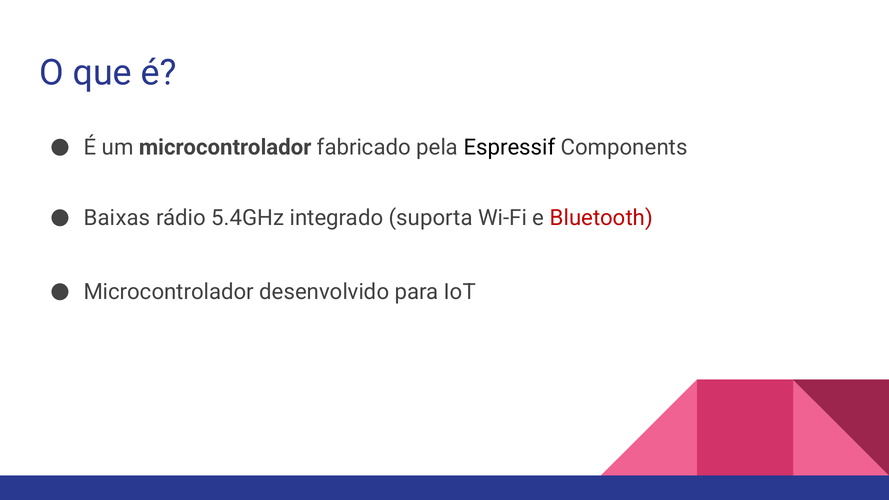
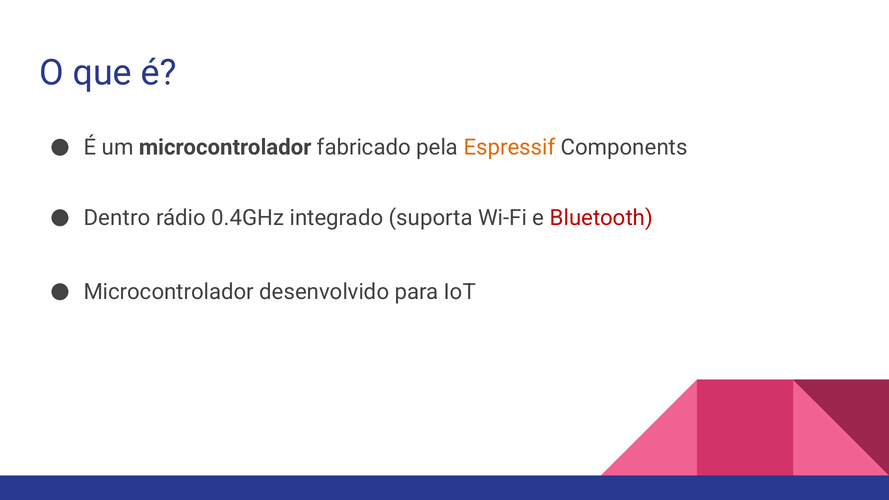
Espressif colour: black -> orange (509, 147)
Baixas: Baixas -> Dentro (117, 218)
5.4GHz: 5.4GHz -> 0.4GHz (248, 218)
